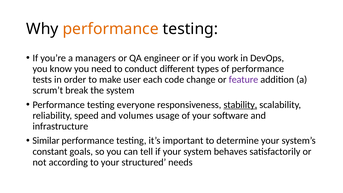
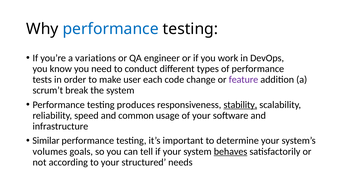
performance colour: orange -> blue (111, 29)
managers: managers -> variations (96, 58)
everyone: everyone -> produces (136, 105)
volumes: volumes -> common (136, 115)
constant: constant -> volumes (50, 151)
behaves underline: none -> present (231, 151)
